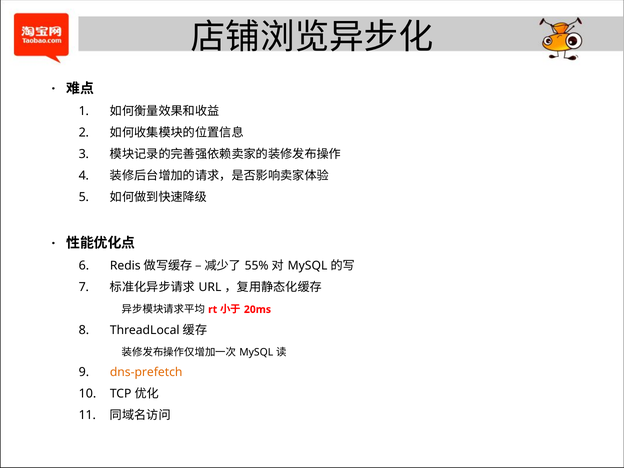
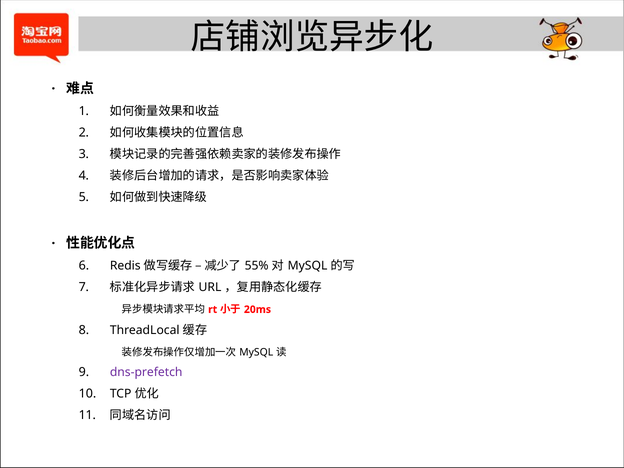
dns-prefetch colour: orange -> purple (146, 372)
